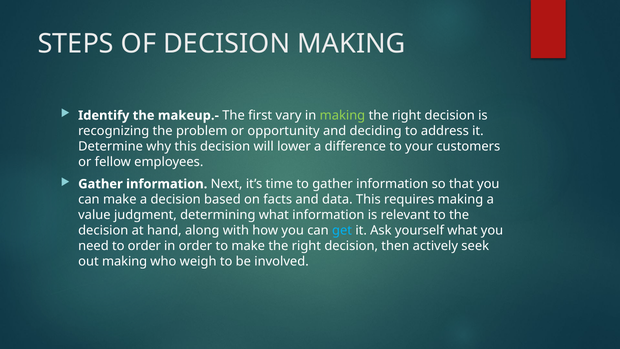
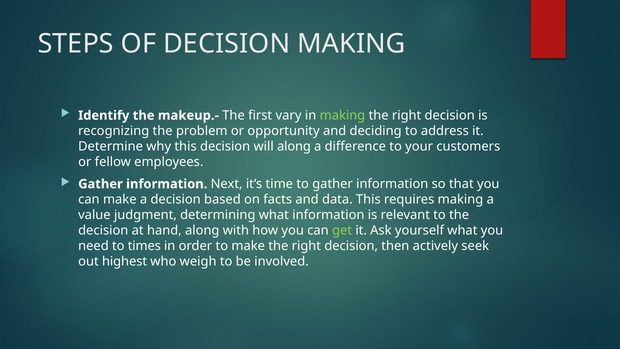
will lower: lower -> along (294, 146)
get colour: light blue -> light green (342, 230)
to order: order -> times (144, 246)
out making: making -> highest (125, 261)
